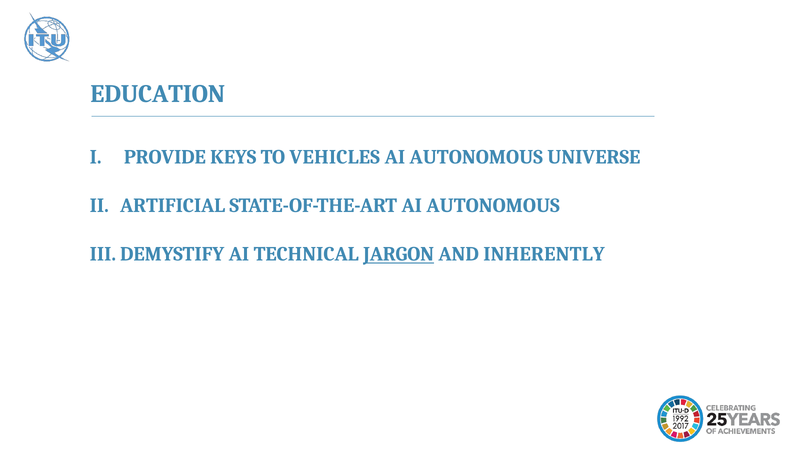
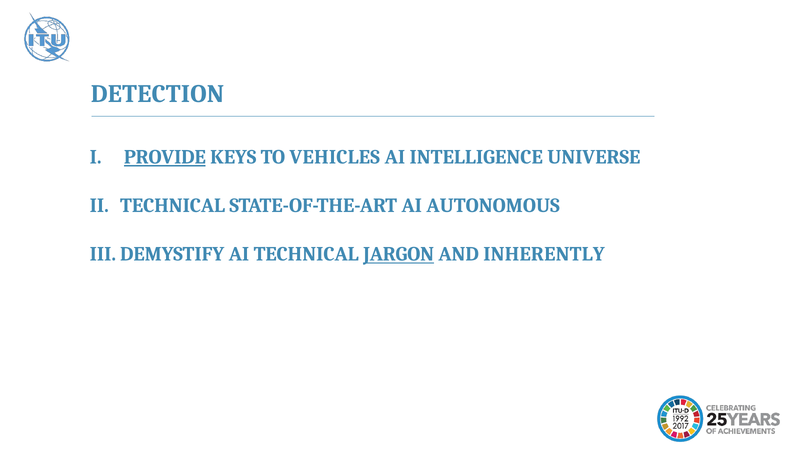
EDUCATION: EDUCATION -> DETECTION (158, 94)
PROVIDE underline: none -> present (165, 157)
AUTONOMOUS: AUTONOMOUS -> INTELLIGENCE (476, 157)
ARTIFICIAL: ARTIFICIAL -> TECHNICAL (173, 206)
